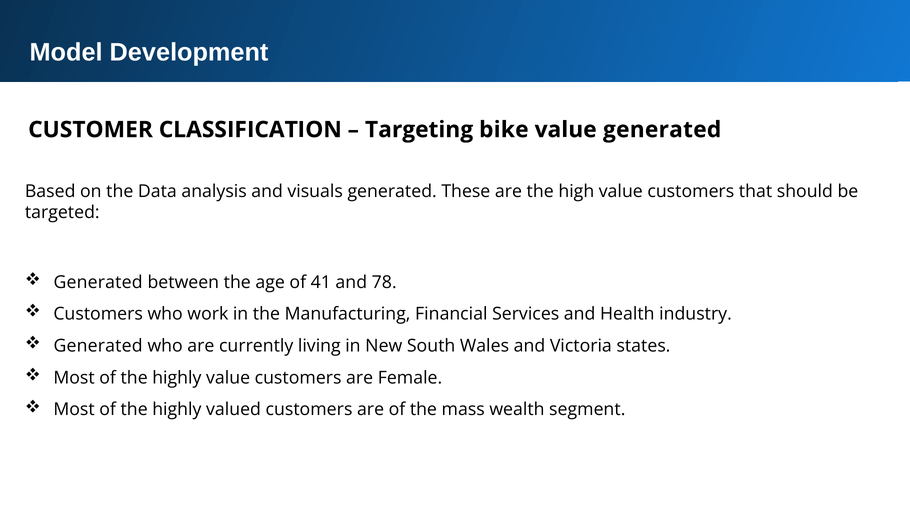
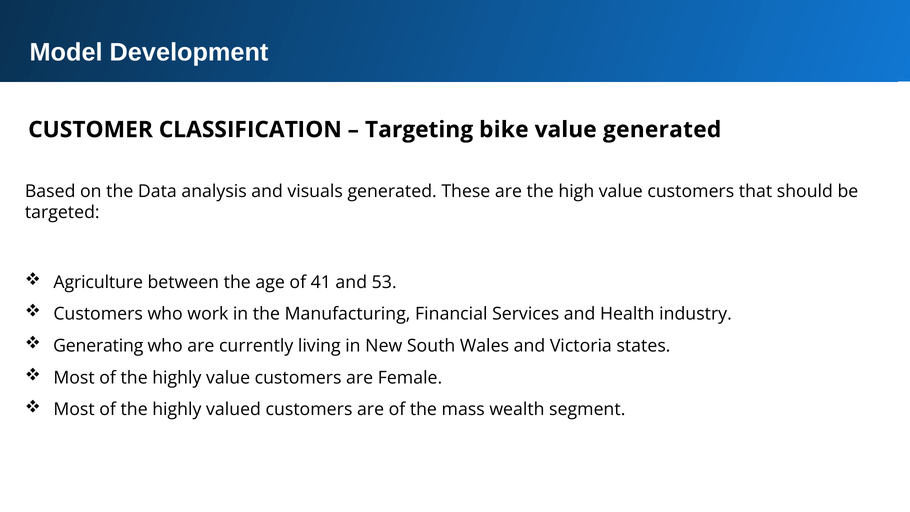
Generated: Generated -> Agriculture (98, 282)
78: 78 -> 53 (384, 282)
Generated: Generated -> Generating (98, 346)
